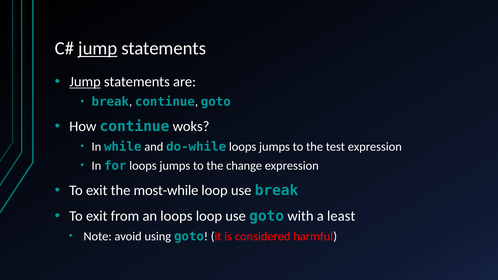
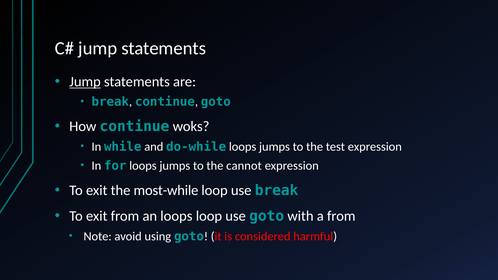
jump underline: present -> none (98, 49)
change: change -> cannot (244, 166)
a least: least -> from (341, 216)
